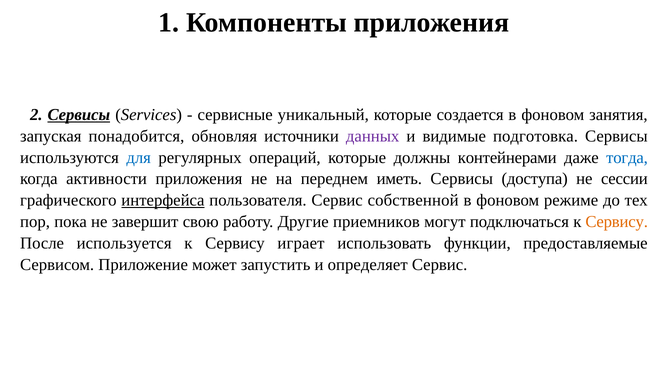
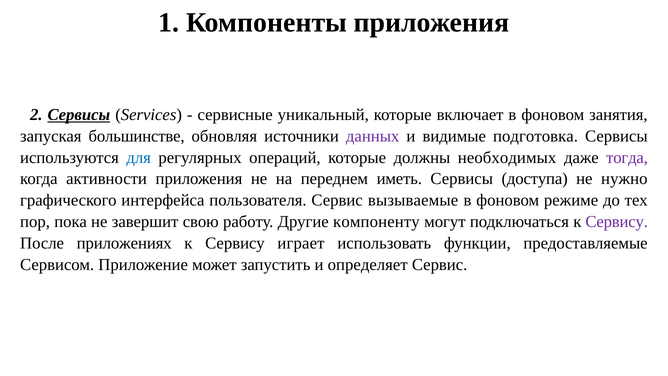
создается: создается -> включает (470, 115)
понадобится: понадобится -> большинстве (137, 136)
контейнерами: контейнерами -> необходимых (507, 157)
тогда colour: blue -> purple (627, 157)
сессии: сессии -> нужно (624, 179)
интерфейса underline: present -> none (163, 200)
собственной: собственной -> вызываемые (413, 200)
приемников: приемников -> компоненту (376, 222)
Сервису colour: orange -> purple (617, 222)
используется: используется -> приложениях (124, 243)
